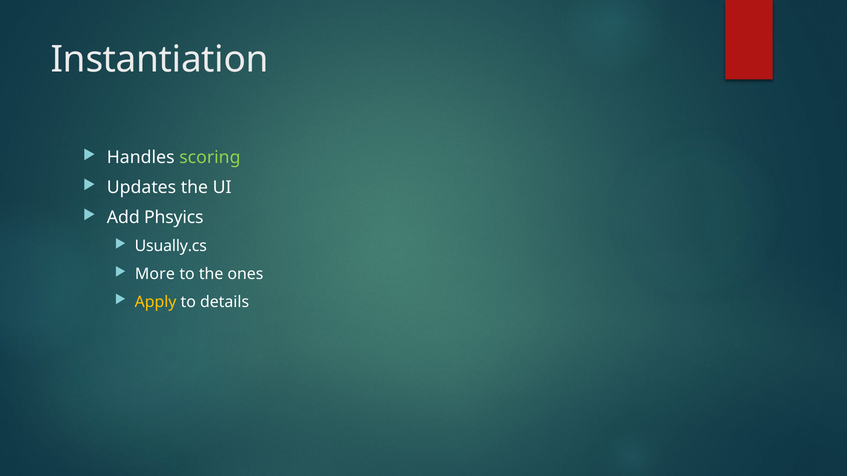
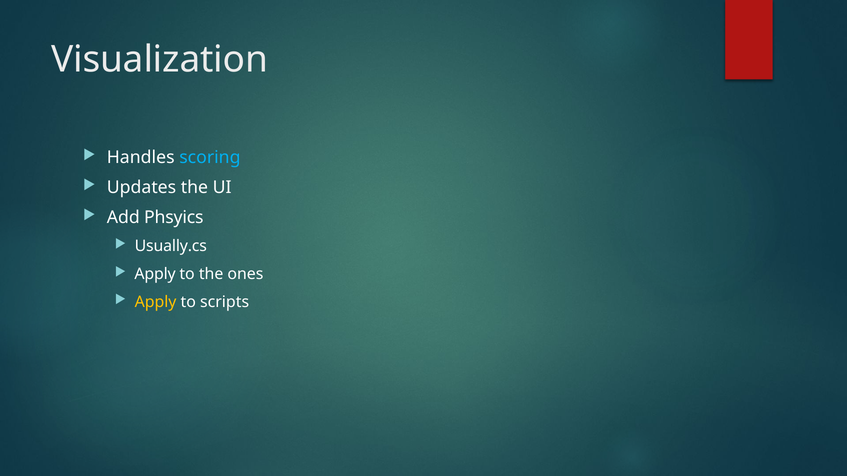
Instantiation: Instantiation -> Visualization (160, 59)
scoring colour: light green -> light blue (210, 158)
More: More -> Apply (155, 274)
details: details -> scripts (225, 302)
